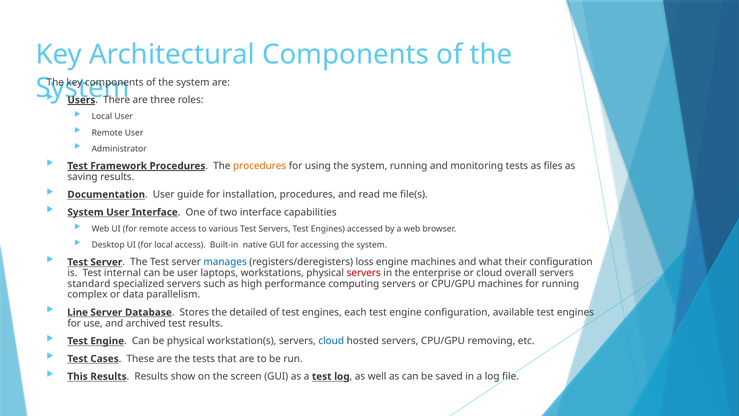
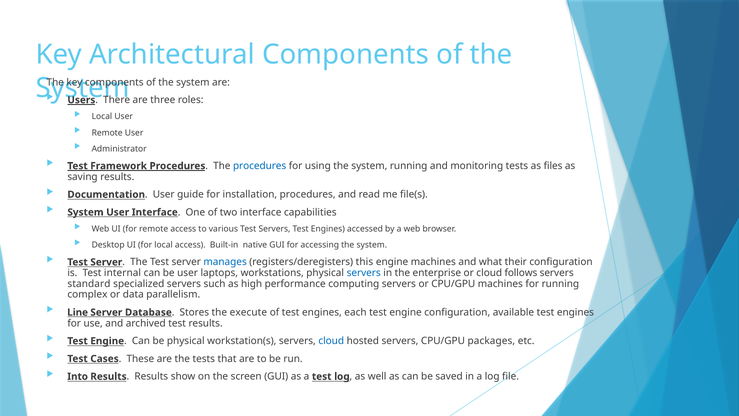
procedures colour: orange -> blue (260, 166)
loss: loss -> this (364, 262)
servers colour: red -> blue (364, 273)
overall: overall -> follows (521, 273)
detailed: detailed -> execute (248, 312)
removing: removing -> packages (491, 341)
This: This -> Into (78, 376)
